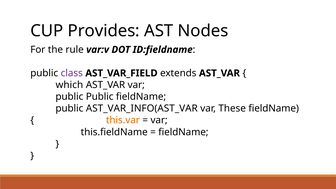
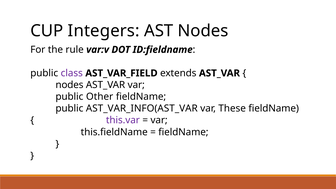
Provides: Provides -> Integers (104, 31)
which: which -> nodes (69, 85)
public Public: Public -> Other (100, 97)
this.var colour: orange -> purple (123, 120)
